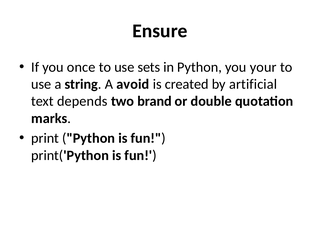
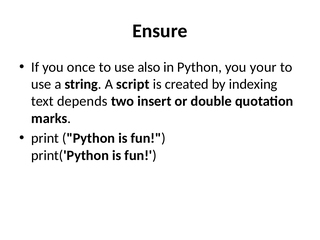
sets: sets -> also (149, 67)
avoid: avoid -> script (133, 84)
artificial: artificial -> indexing (253, 84)
brand: brand -> insert (154, 101)
